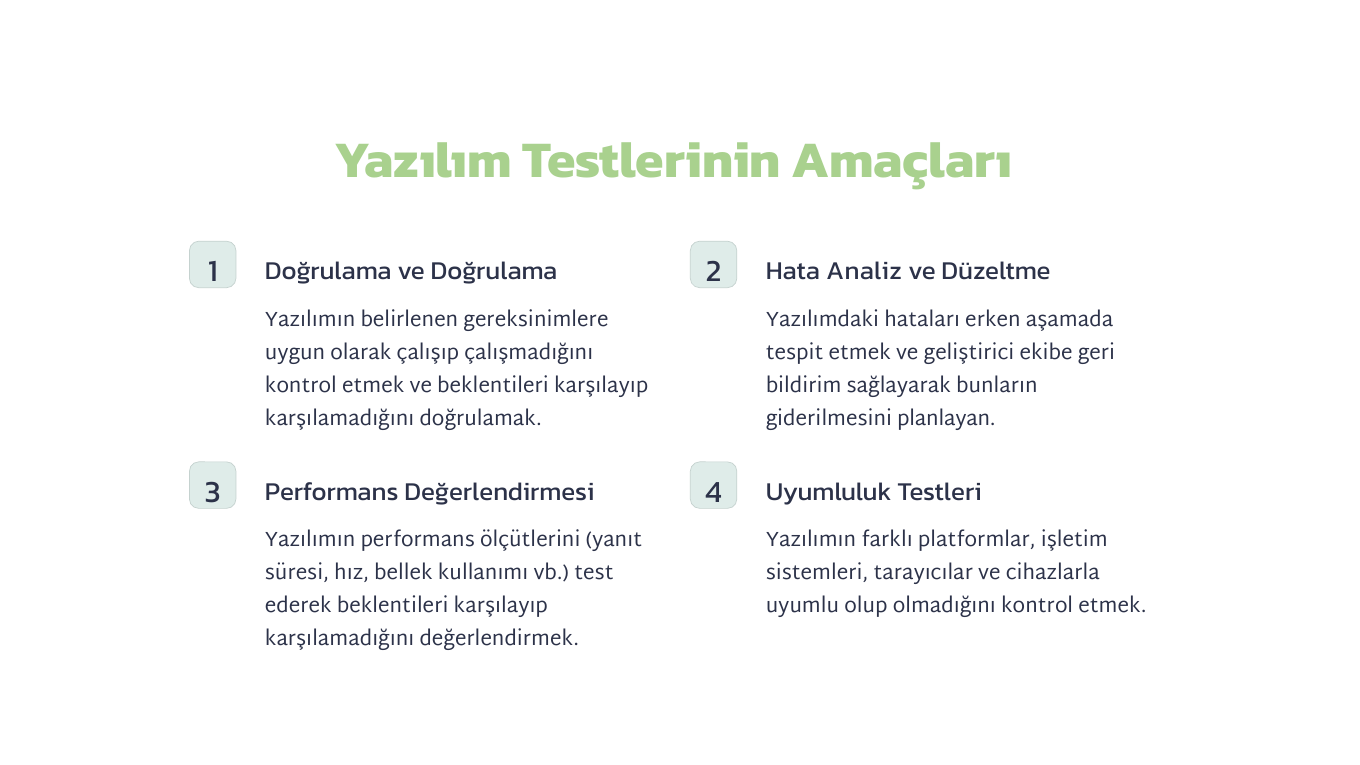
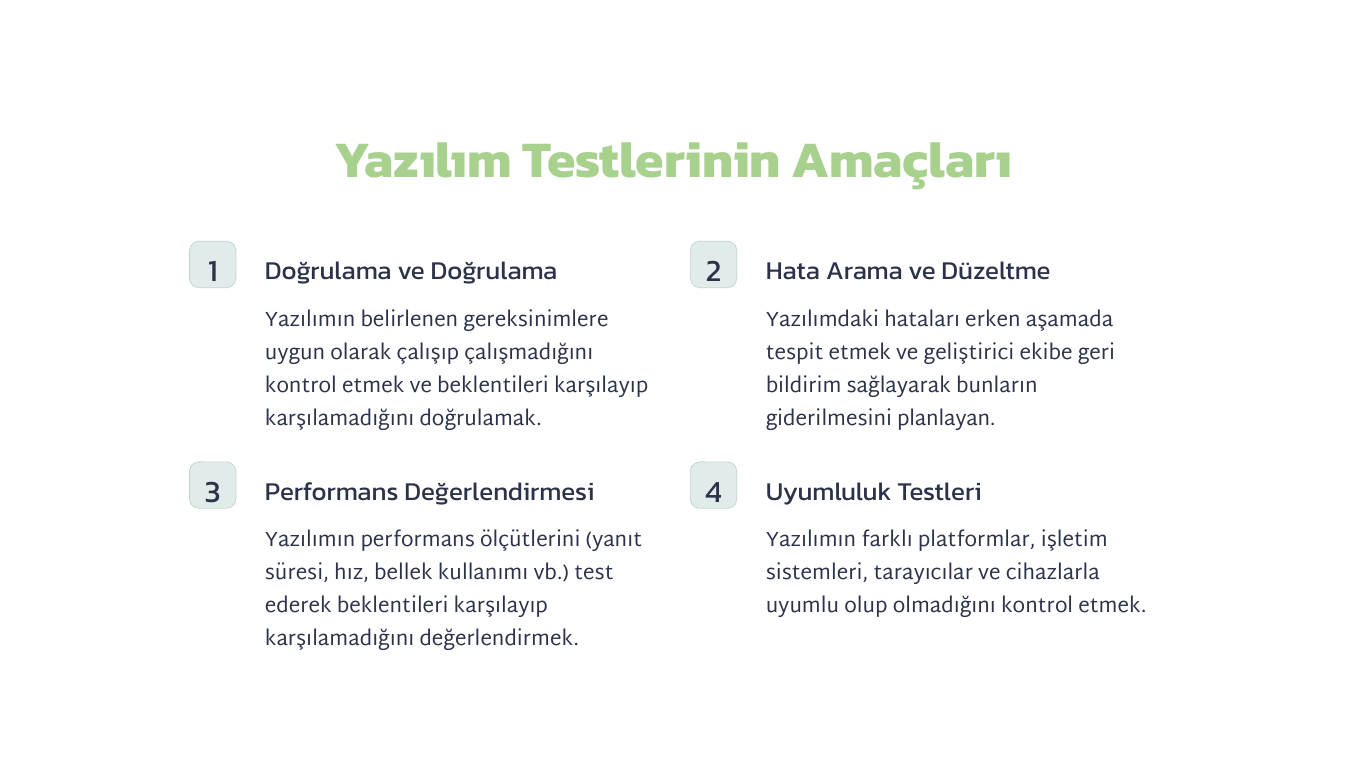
Analiz: Analiz -> Arama (864, 271)
